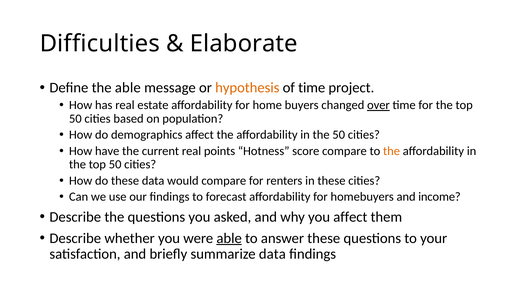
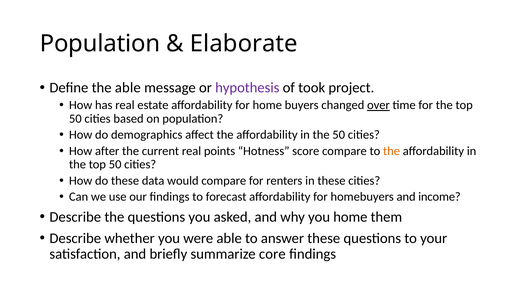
Difficulties: Difficulties -> Population (100, 44)
hypothesis colour: orange -> purple (247, 88)
of time: time -> took (312, 88)
have: have -> after (107, 151)
you affect: affect -> home (350, 217)
able underline: present -> none (229, 238)
summarize data: data -> core (272, 254)
